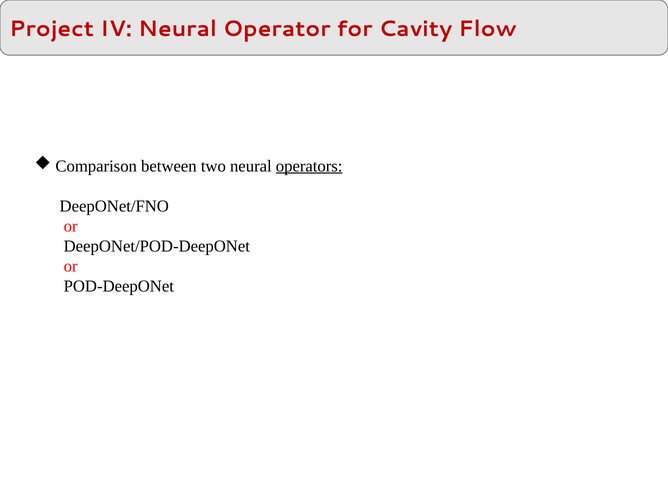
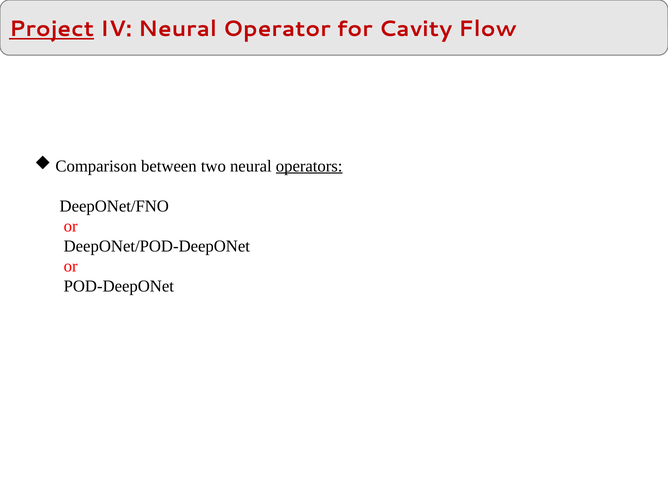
Project underline: none -> present (52, 29)
